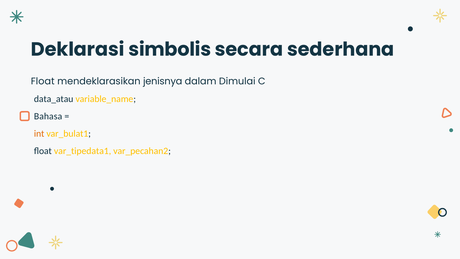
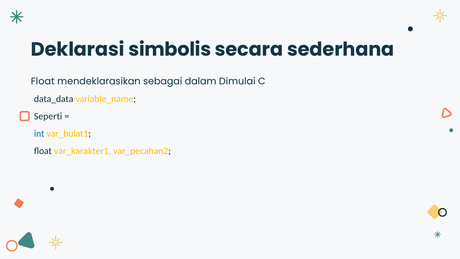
jenisnya: jenisnya -> sebagai (163, 81)
data_atau: data_atau -> data_data (54, 99)
Bahasa: Bahasa -> Seperti (48, 116)
int colour: orange -> blue (39, 133)
var_tipedata1: var_tipedata1 -> var_karakter1 (83, 151)
